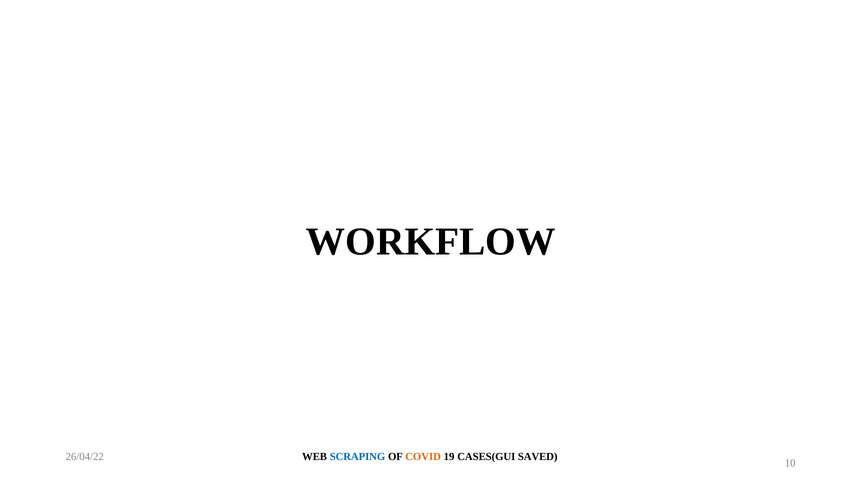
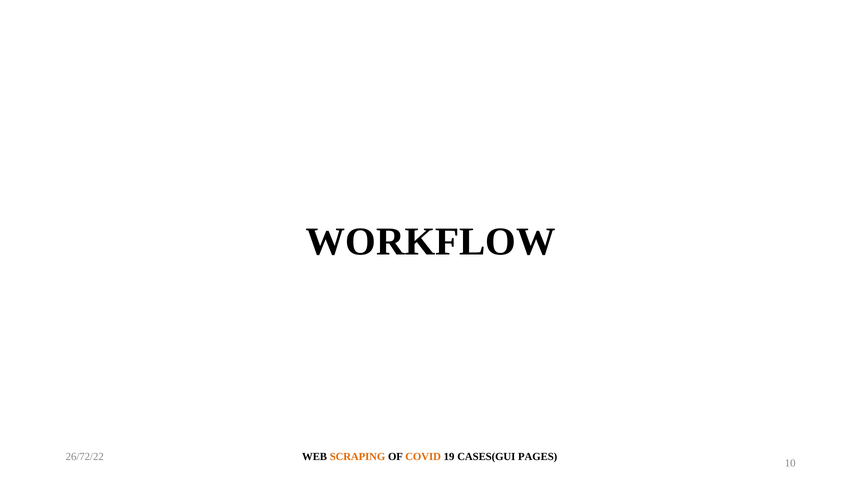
26/04/22: 26/04/22 -> 26/72/22 (85, 456)
SCRAPING colour: blue -> orange (358, 456)
SAVED: SAVED -> PAGES (538, 456)
